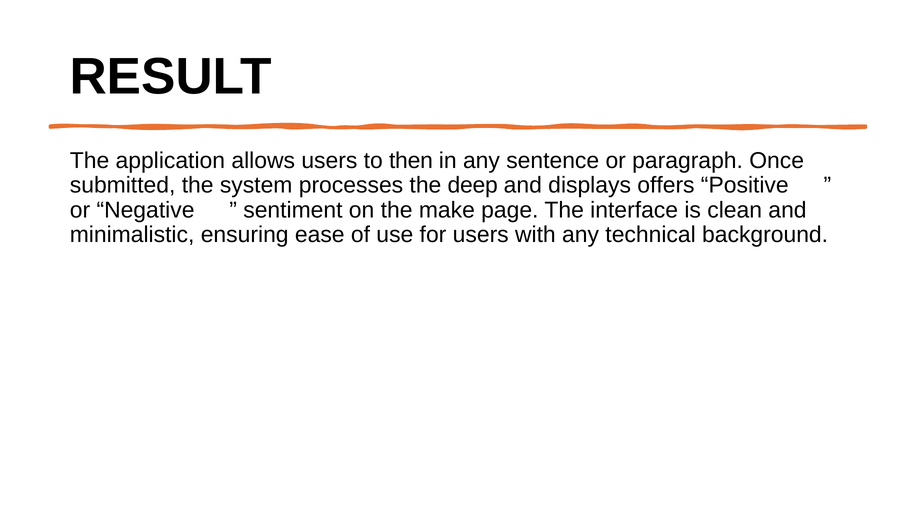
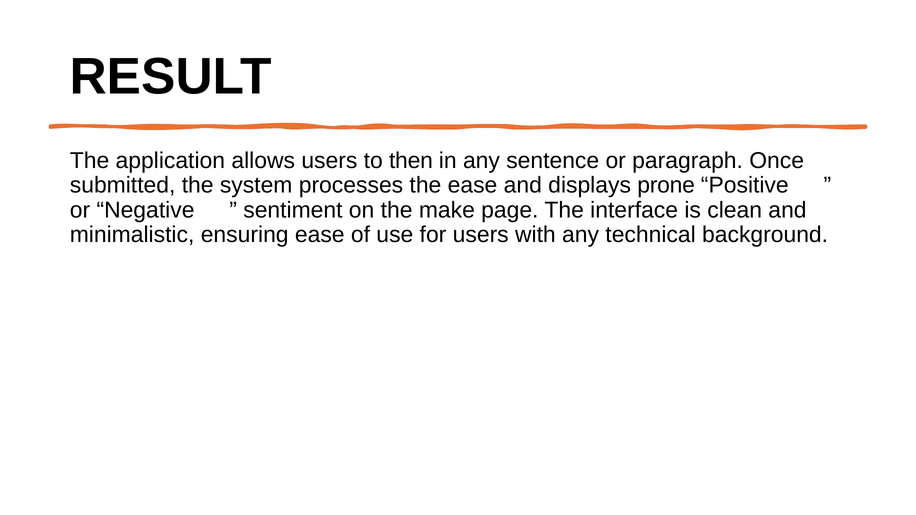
the deep: deep -> ease (473, 185)
offers: offers -> prone (666, 185)
